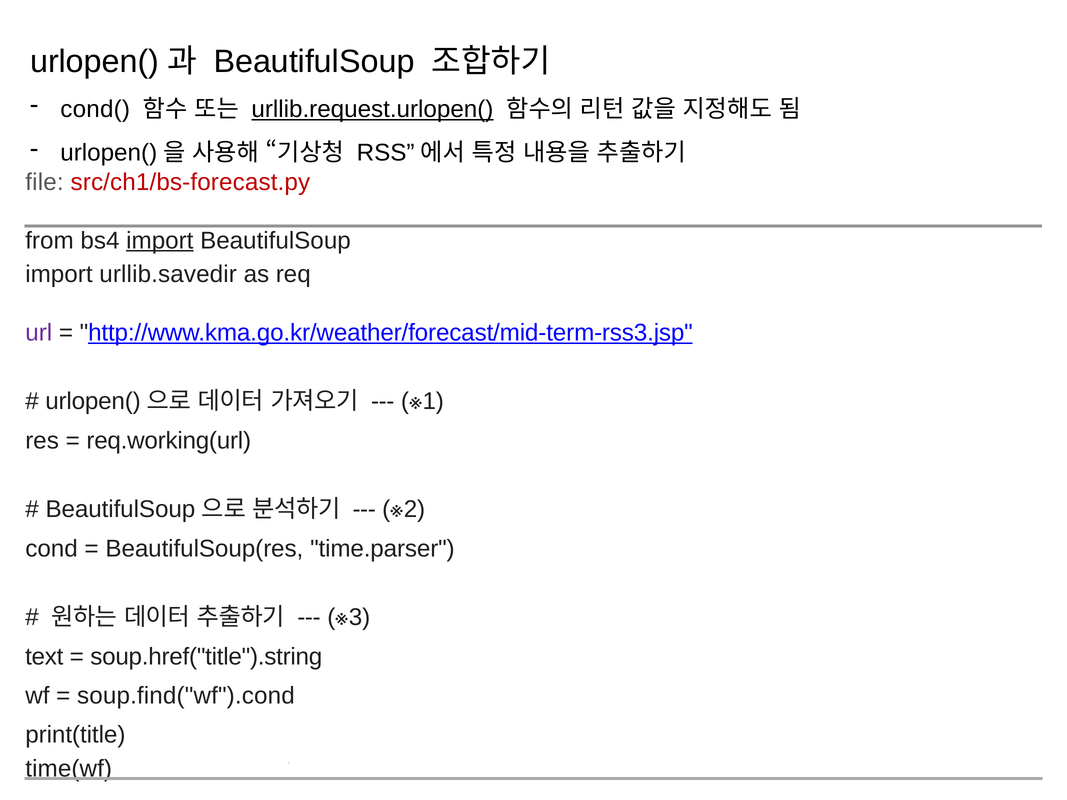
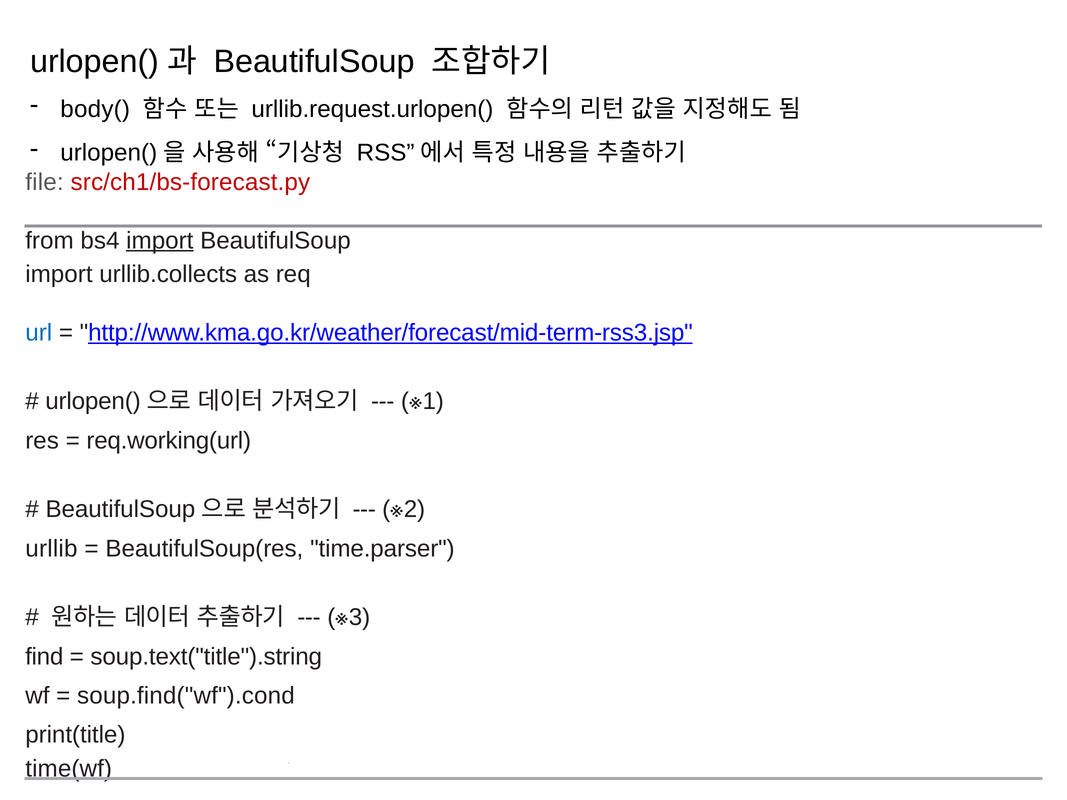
cond(: cond( -> body( (95, 109)
urllib.request.urlopen( underline: present -> none (372, 109)
urllib.savedir: urllib.savedir -> urllib.collects (168, 274)
url colour: purple -> blue (39, 333)
cond: cond -> urllib (51, 549)
text: text -> find (44, 657)
soup.href("title").string: soup.href("title").string -> soup.text("title").string (206, 657)
